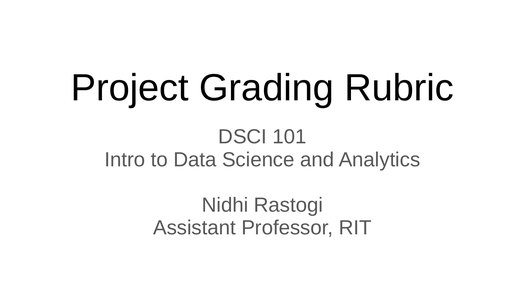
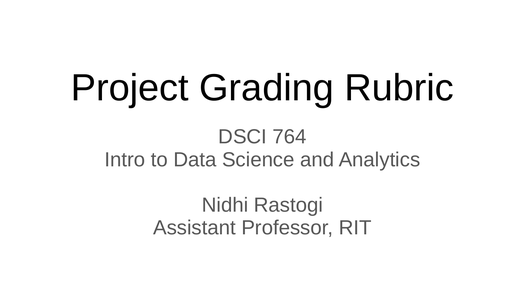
101: 101 -> 764 (290, 137)
